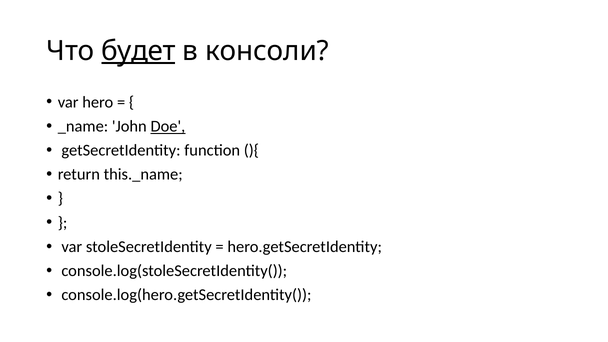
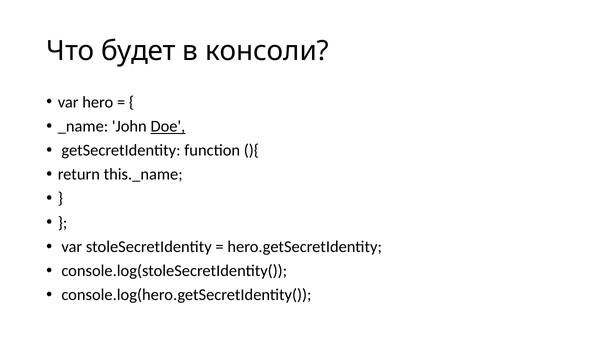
будет underline: present -> none (138, 51)
